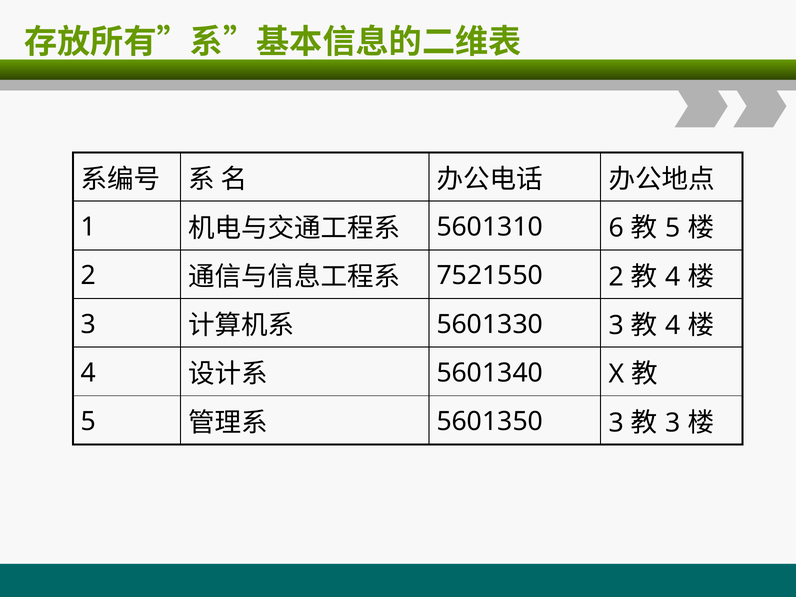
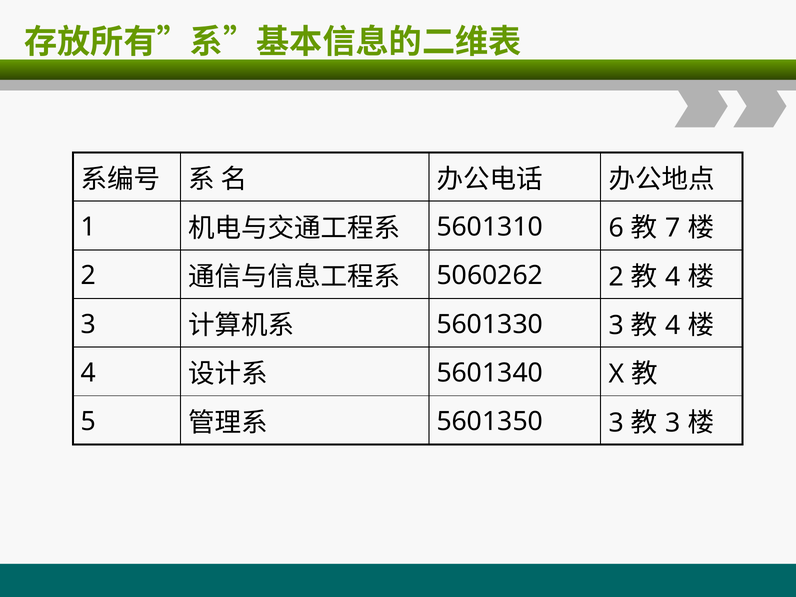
5: 5 -> 7 (673, 228)
7521550: 7521550 -> 5060262 (490, 276)
